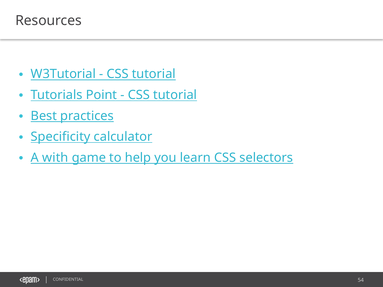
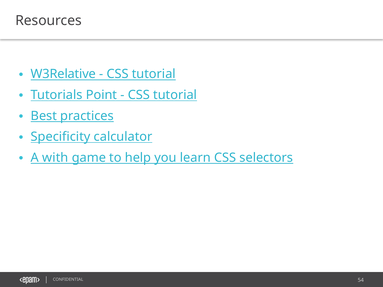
W3Tutorial: W3Tutorial -> W3Relative (63, 74)
